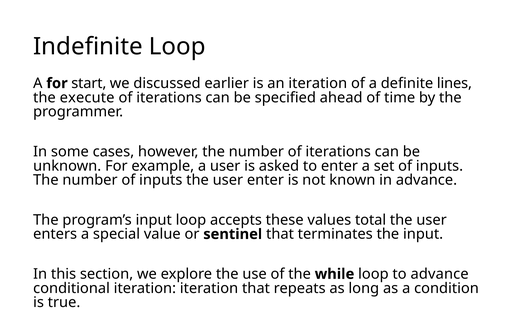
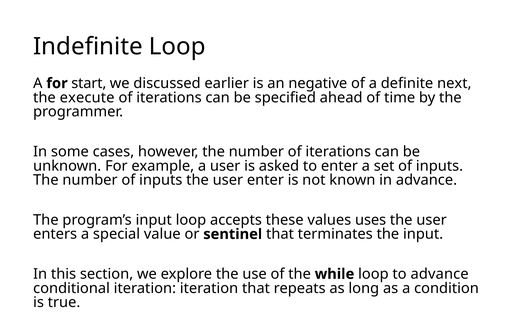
an iteration: iteration -> negative (318, 83)
lines: lines -> next (454, 83)
total: total -> uses (371, 220)
